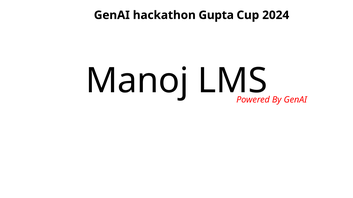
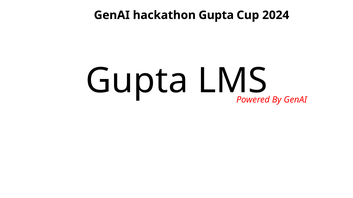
Manoj: Manoj -> Gupta (137, 81)
